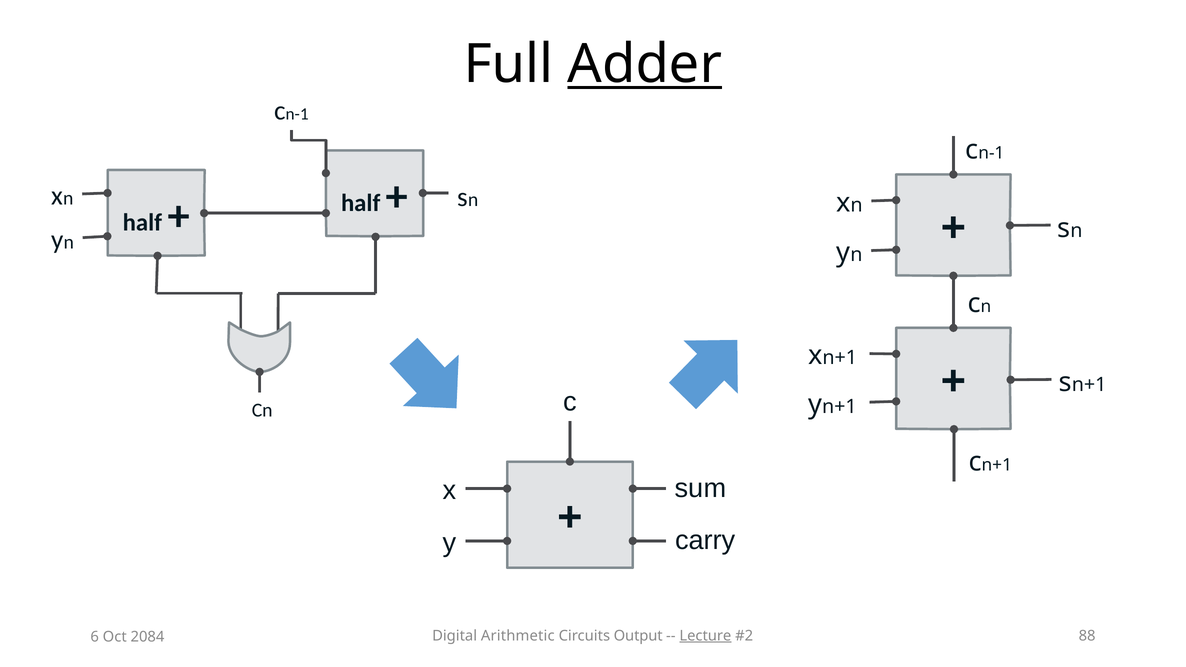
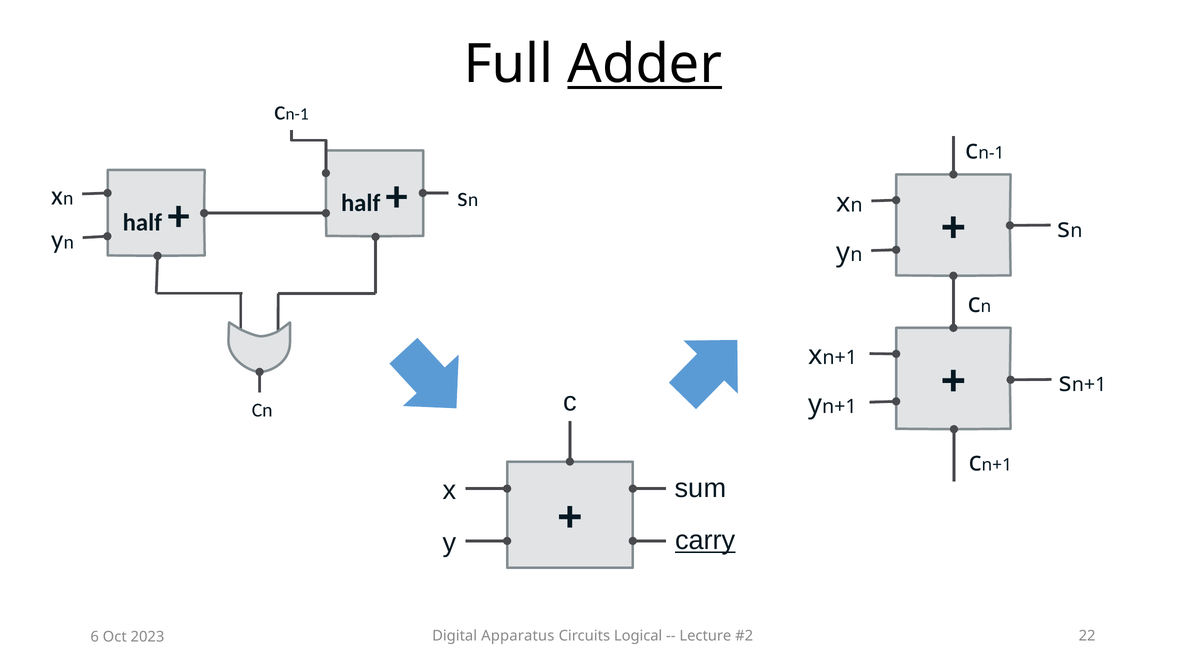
carry underline: none -> present (705, 541)
Arithmetic: Arithmetic -> Apparatus (518, 636)
Output: Output -> Logical (638, 636)
Lecture underline: present -> none (705, 636)
88: 88 -> 22 (1087, 636)
2084: 2084 -> 2023 (147, 637)
